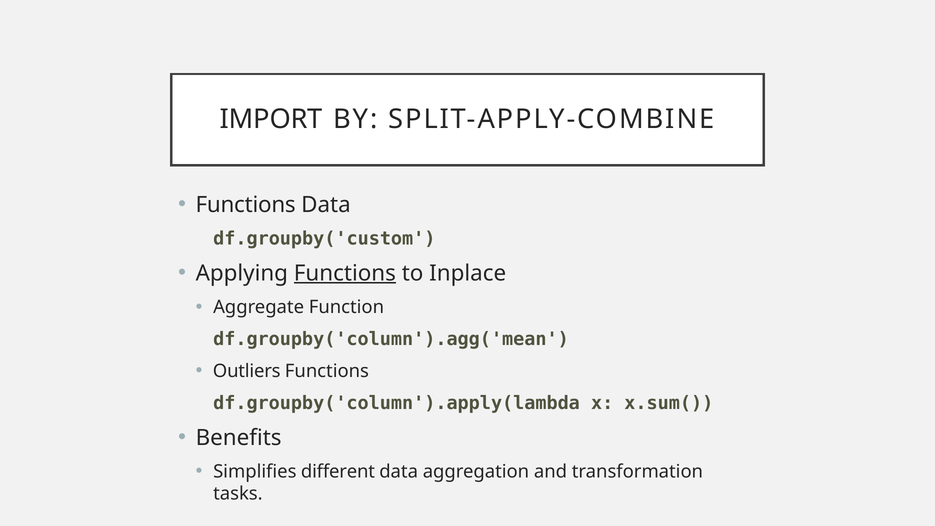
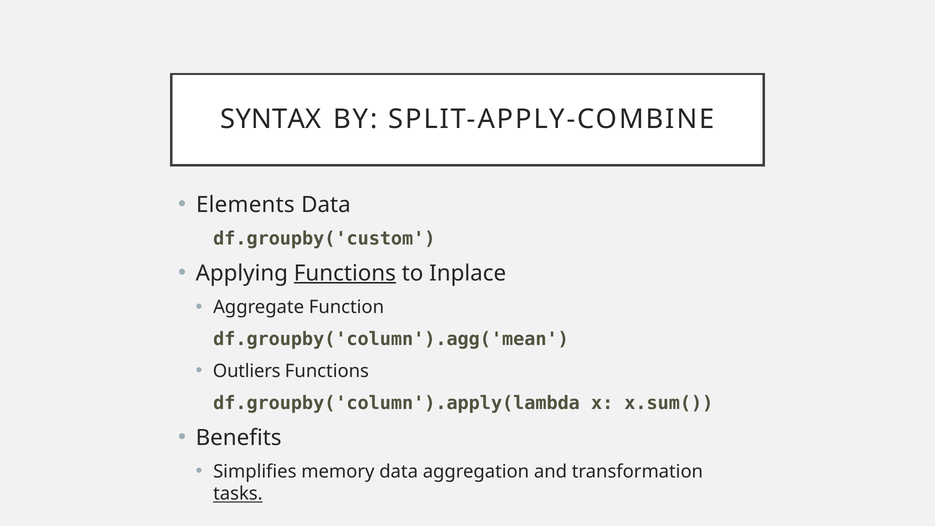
IMPORT: IMPORT -> SYNTAX (271, 119)
Functions: Functions -> Elements (245, 205)
different: different -> memory (338, 472)
tasks underline: none -> present (238, 494)
